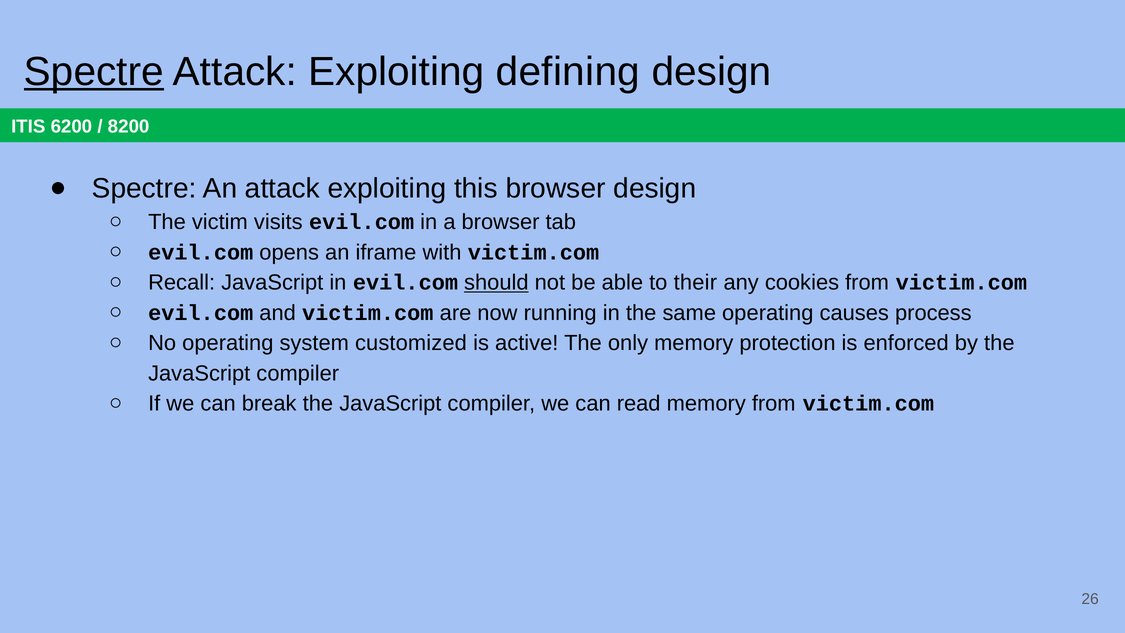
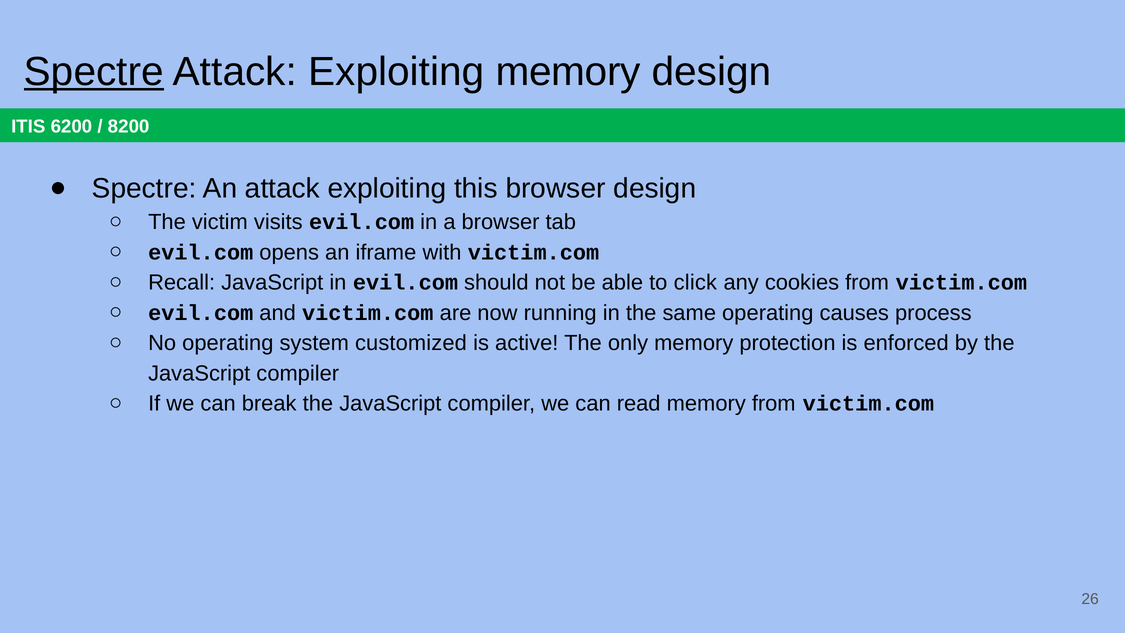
Exploiting defining: defining -> memory (568, 72)
should underline: present -> none (496, 283)
their: their -> click (695, 283)
